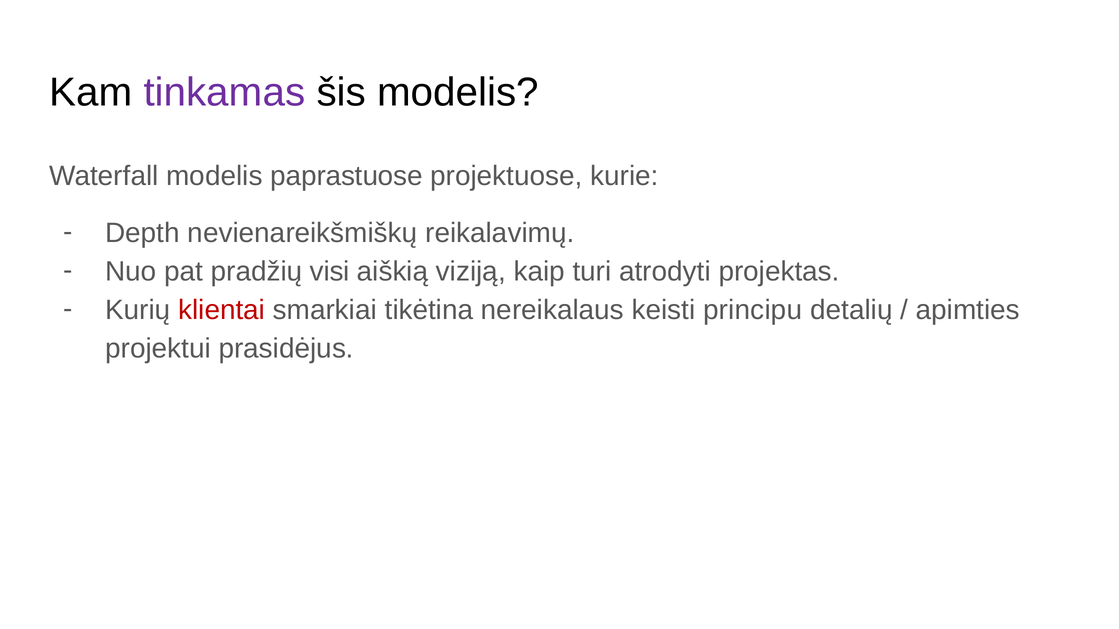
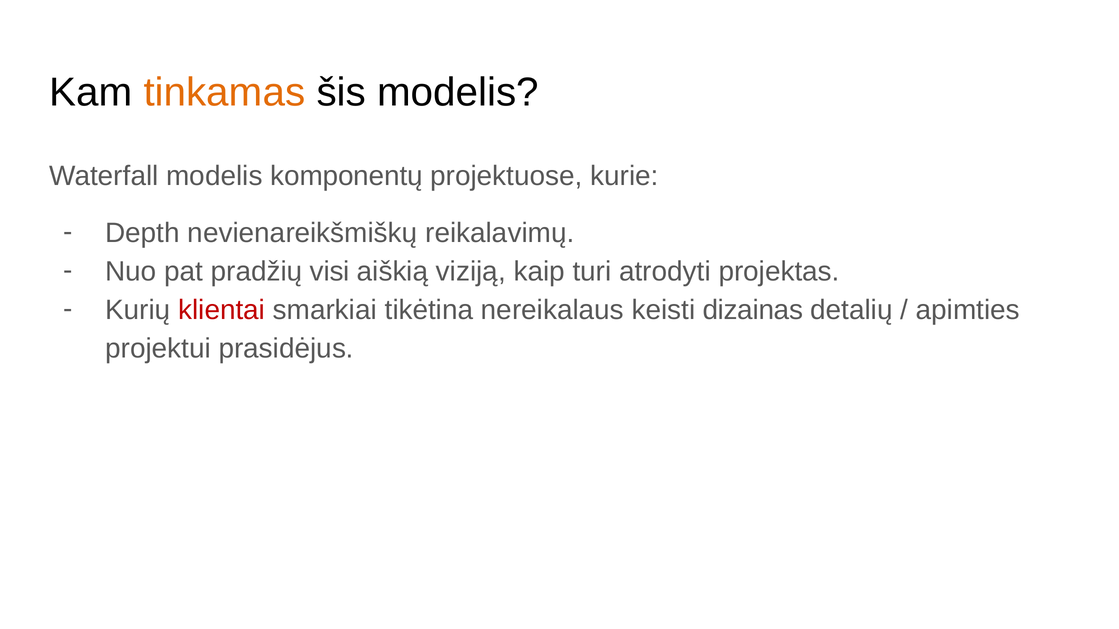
tinkamas colour: purple -> orange (224, 93)
paprastuose: paprastuose -> komponentų (347, 176)
principu: principu -> dizainas (753, 310)
